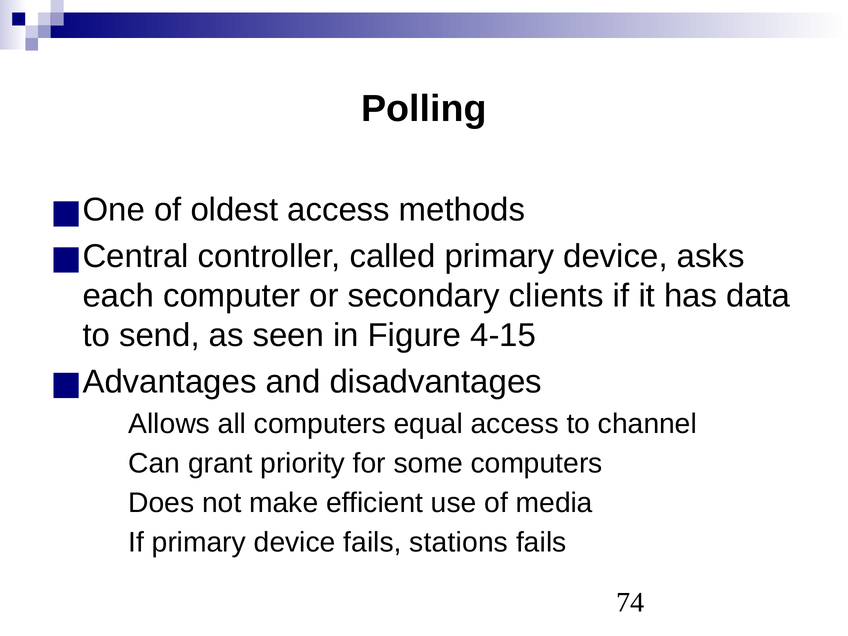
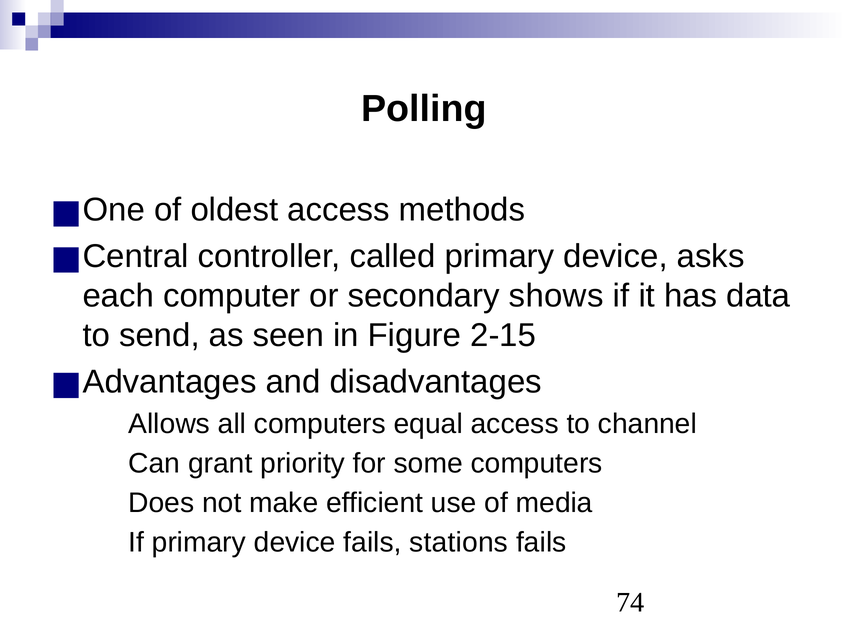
clients: clients -> shows (556, 296)
4-15: 4-15 -> 2-15 (503, 335)
